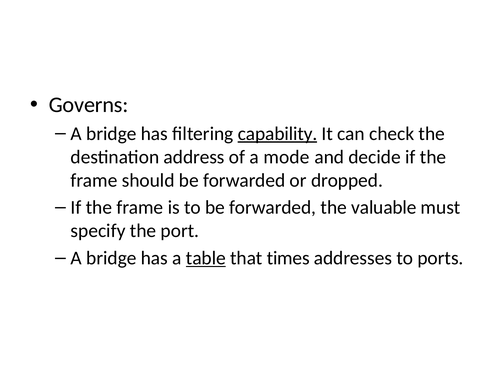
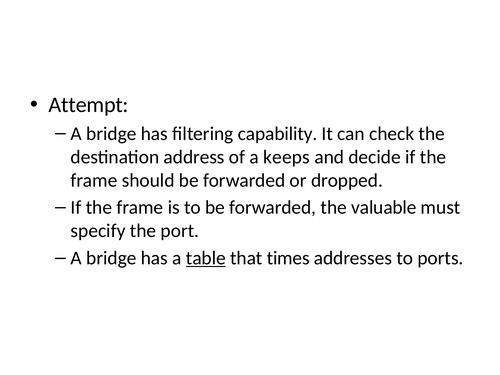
Governs: Governs -> Attempt (89, 105)
capability underline: present -> none (278, 134)
mode: mode -> keeps (287, 157)
